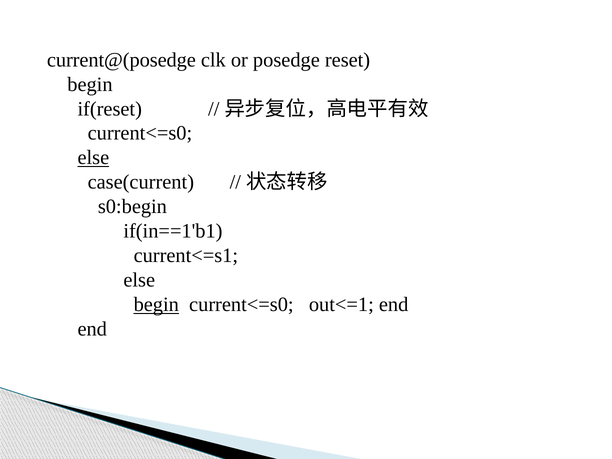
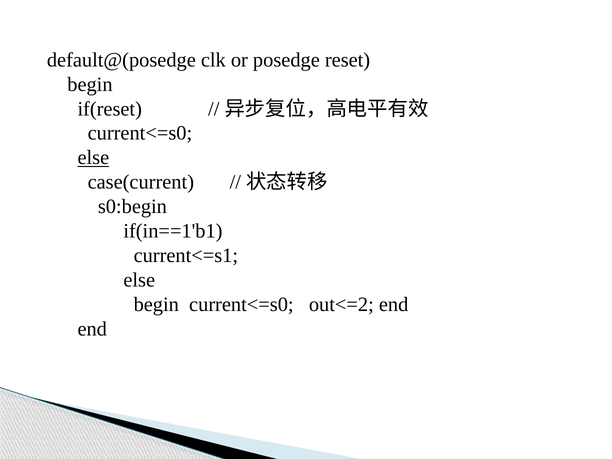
current@(posedge: current@(posedge -> default@(posedge (121, 60)
begin underline: present -> none (156, 305)
out<=1: out<=1 -> out<=2 (341, 305)
